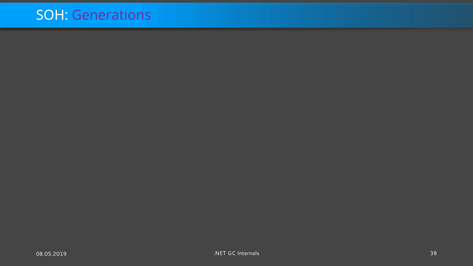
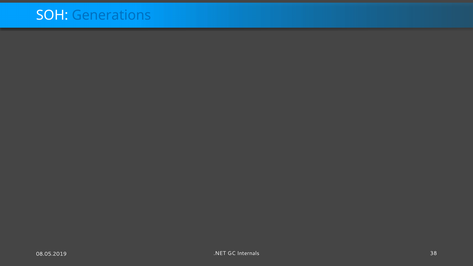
Generations colour: purple -> blue (111, 15)
